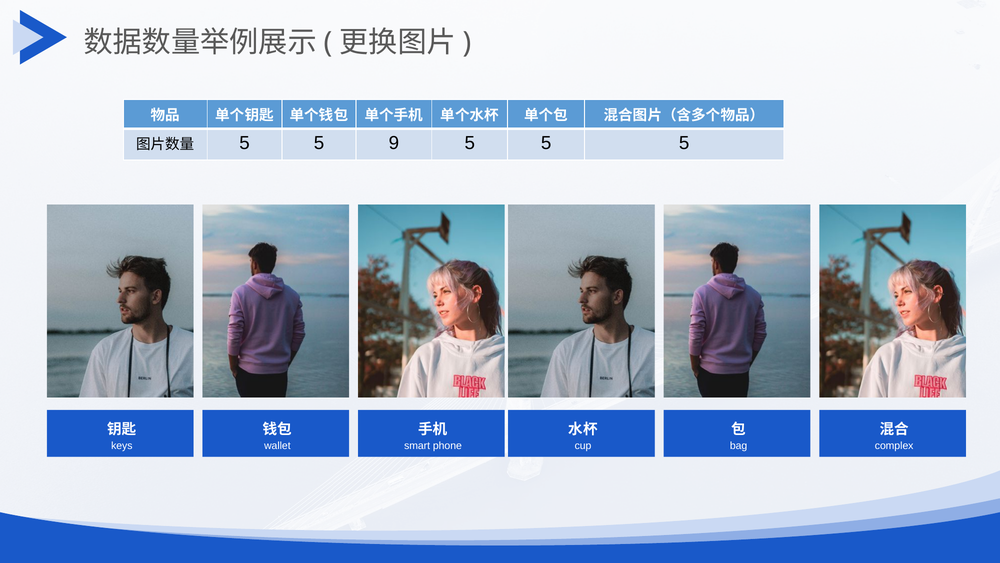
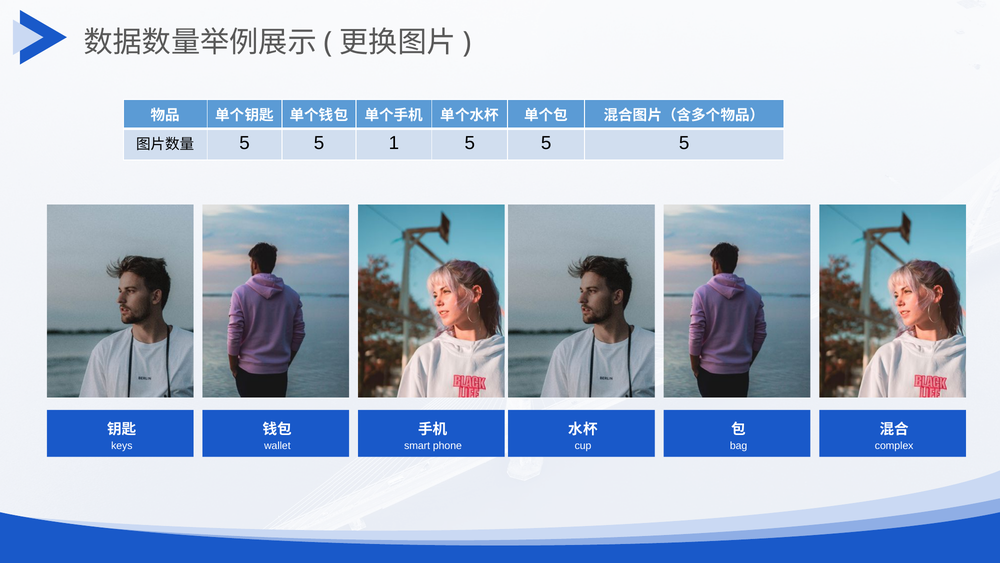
9: 9 -> 1 (394, 143)
